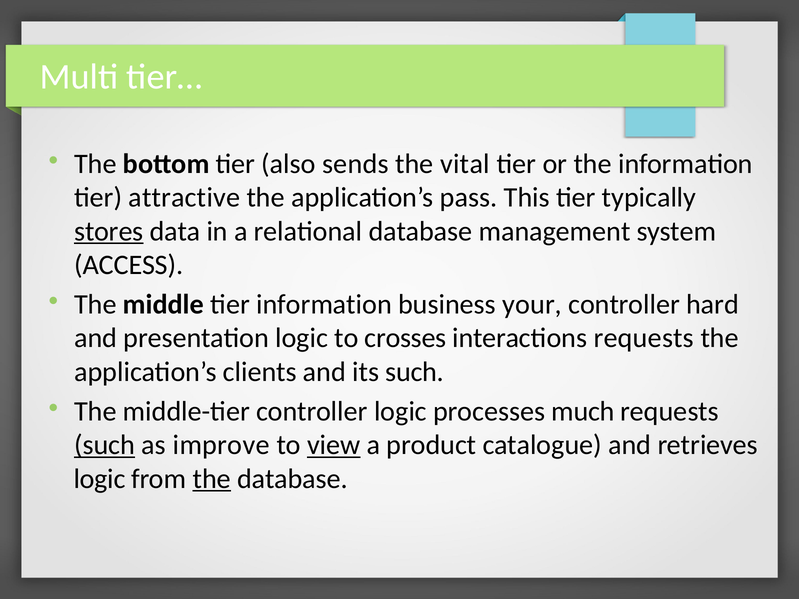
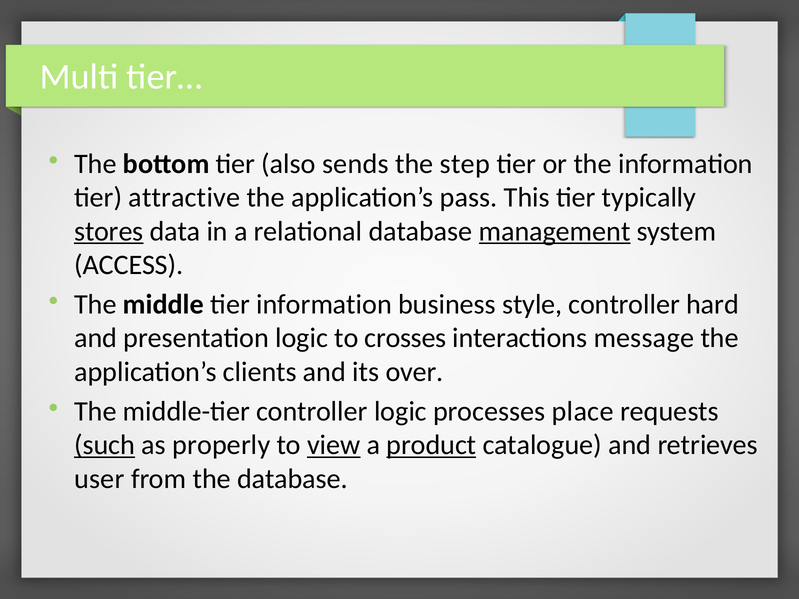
vital: vital -> step (465, 164)
management underline: none -> present (555, 231)
your: your -> style (532, 304)
interactions requests: requests -> message (644, 338)
its such: such -> over (414, 372)
much: much -> place (583, 411)
improve: improve -> properly (221, 445)
product underline: none -> present (431, 445)
logic: logic -> user (99, 479)
the underline: present -> none (212, 479)
